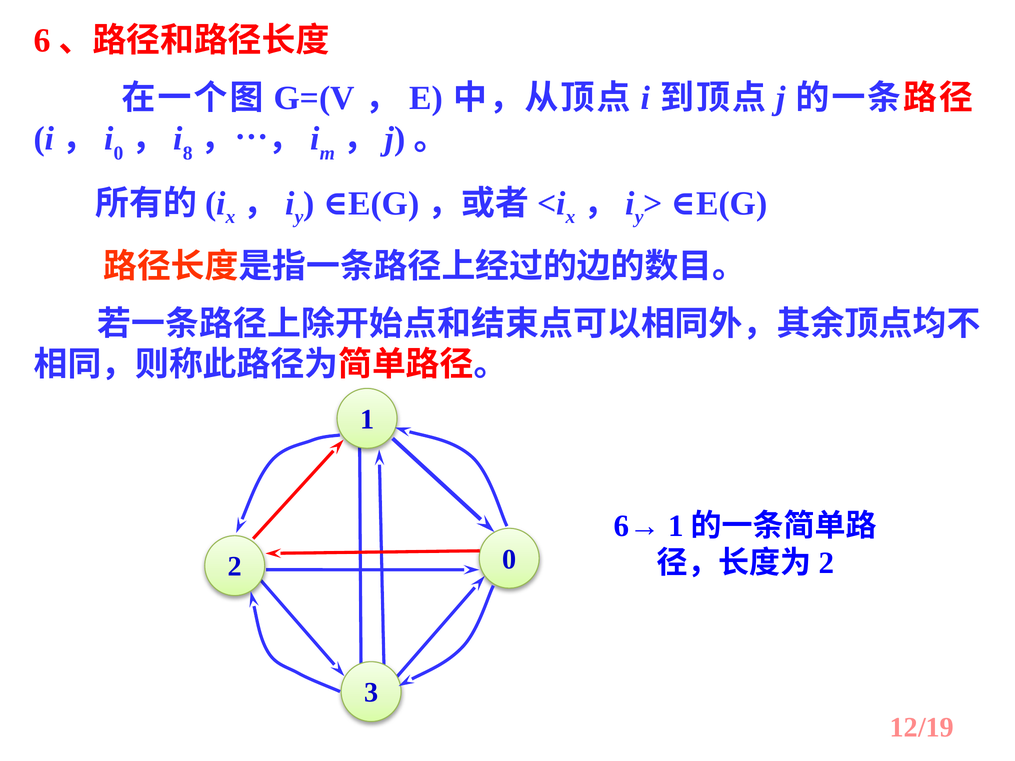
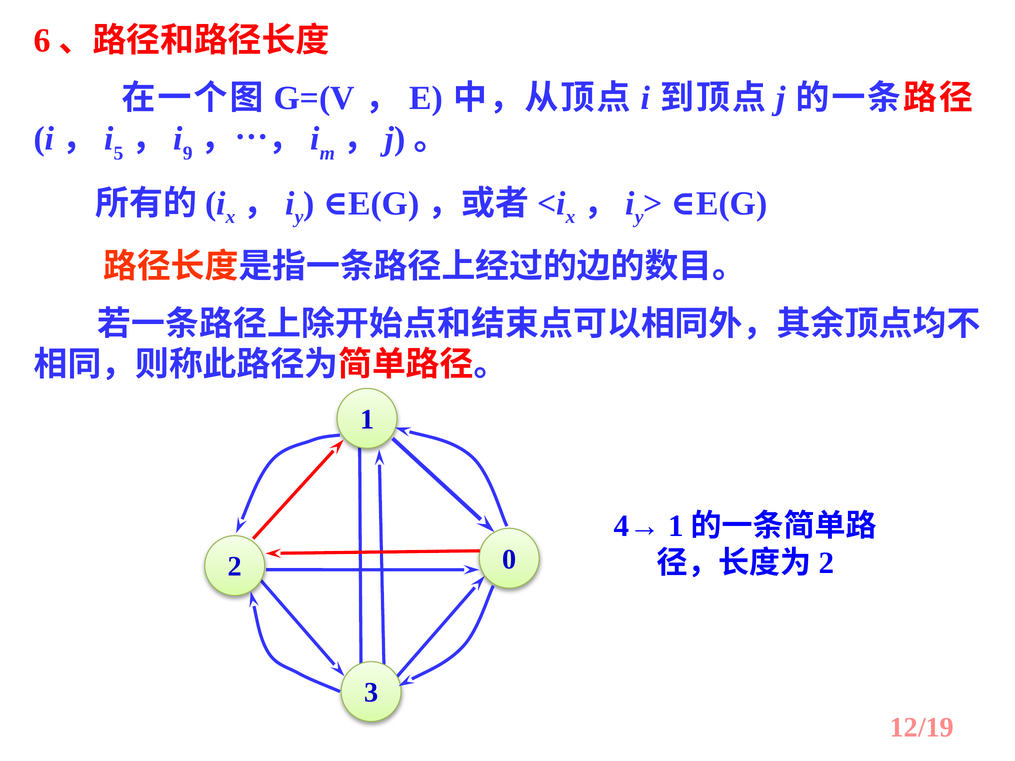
0: 0 -> 5 (118, 154)
8: 8 -> 9 (188, 154)
6→: 6→ -> 4→ (637, 526)
